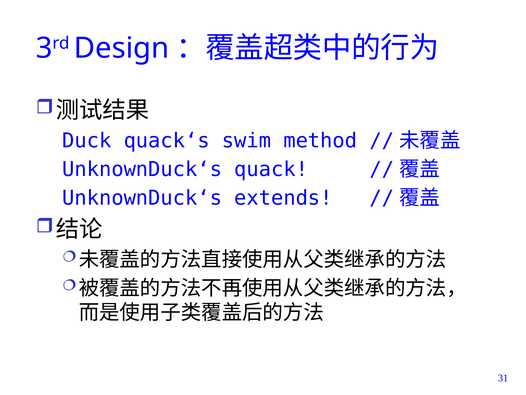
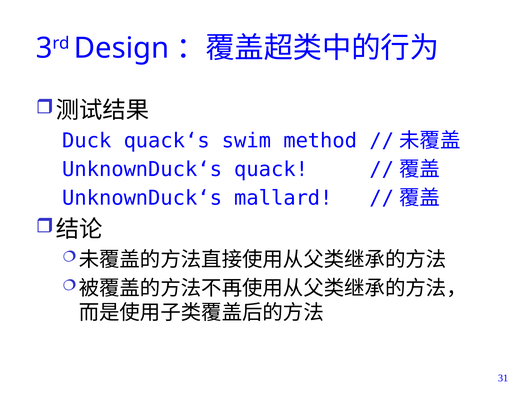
extends: extends -> mallard (283, 198)
